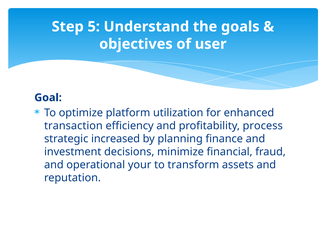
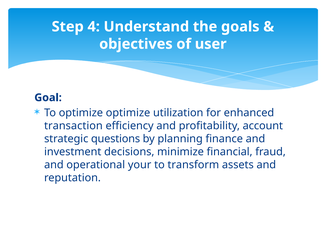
5: 5 -> 4 (94, 27)
optimize platform: platform -> optimize (128, 113)
process: process -> account (263, 126)
increased: increased -> questions (116, 139)
